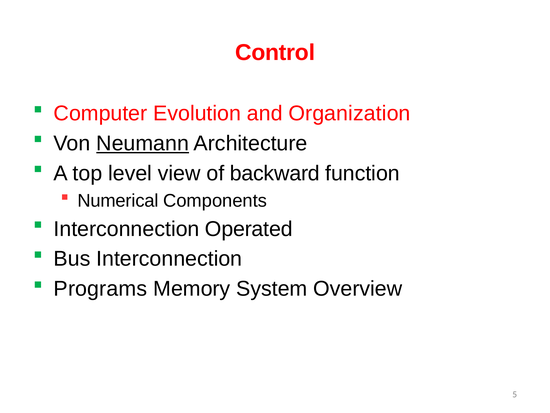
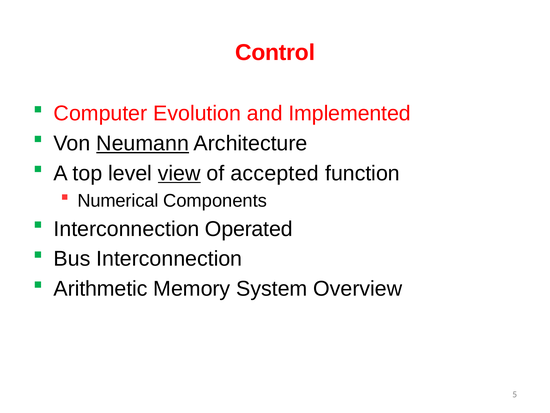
Organization: Organization -> Implemented (350, 113)
view underline: none -> present (179, 173)
backward: backward -> accepted (275, 173)
Programs: Programs -> Arithmetic (101, 288)
